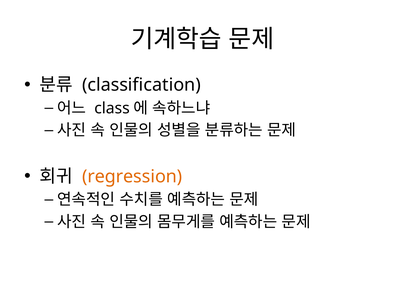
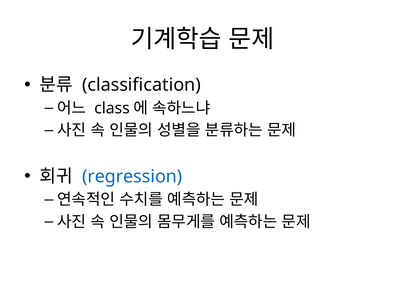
regression colour: orange -> blue (132, 176)
